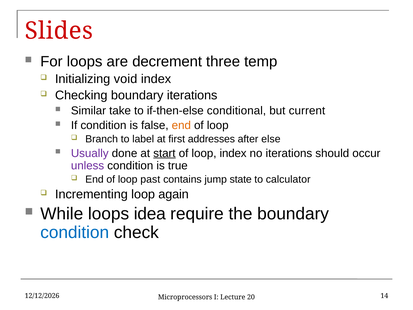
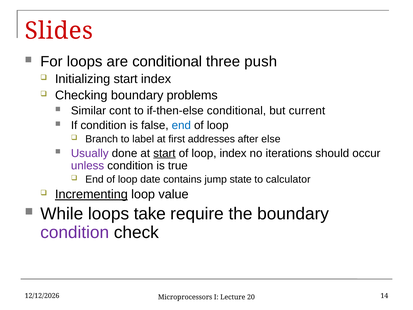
are decrement: decrement -> conditional (167, 62)
temp: temp -> push (261, 62)
Initializing void: void -> start (126, 79)
boundary iterations: iterations -> problems (192, 95)
take: take -> cont (120, 111)
end colour: orange -> blue (181, 125)
past: past -> date (150, 179)
Incrementing underline: none -> present (91, 194)
again: again -> value (174, 194)
idea: idea -> take (150, 214)
condition colour: blue -> purple (75, 232)
